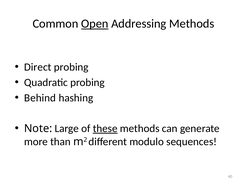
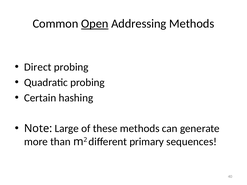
Behind: Behind -> Certain (40, 98)
these underline: present -> none (105, 129)
modulo: modulo -> primary (147, 142)
